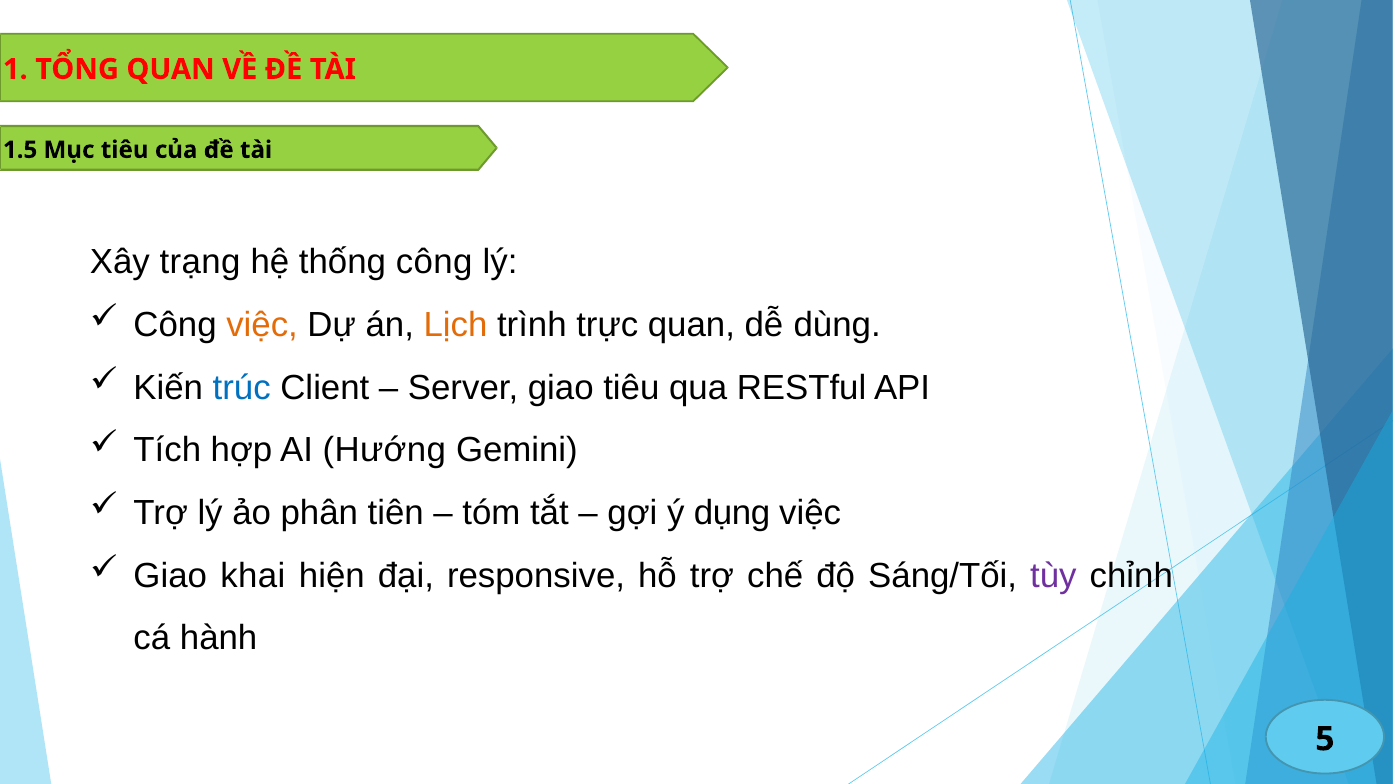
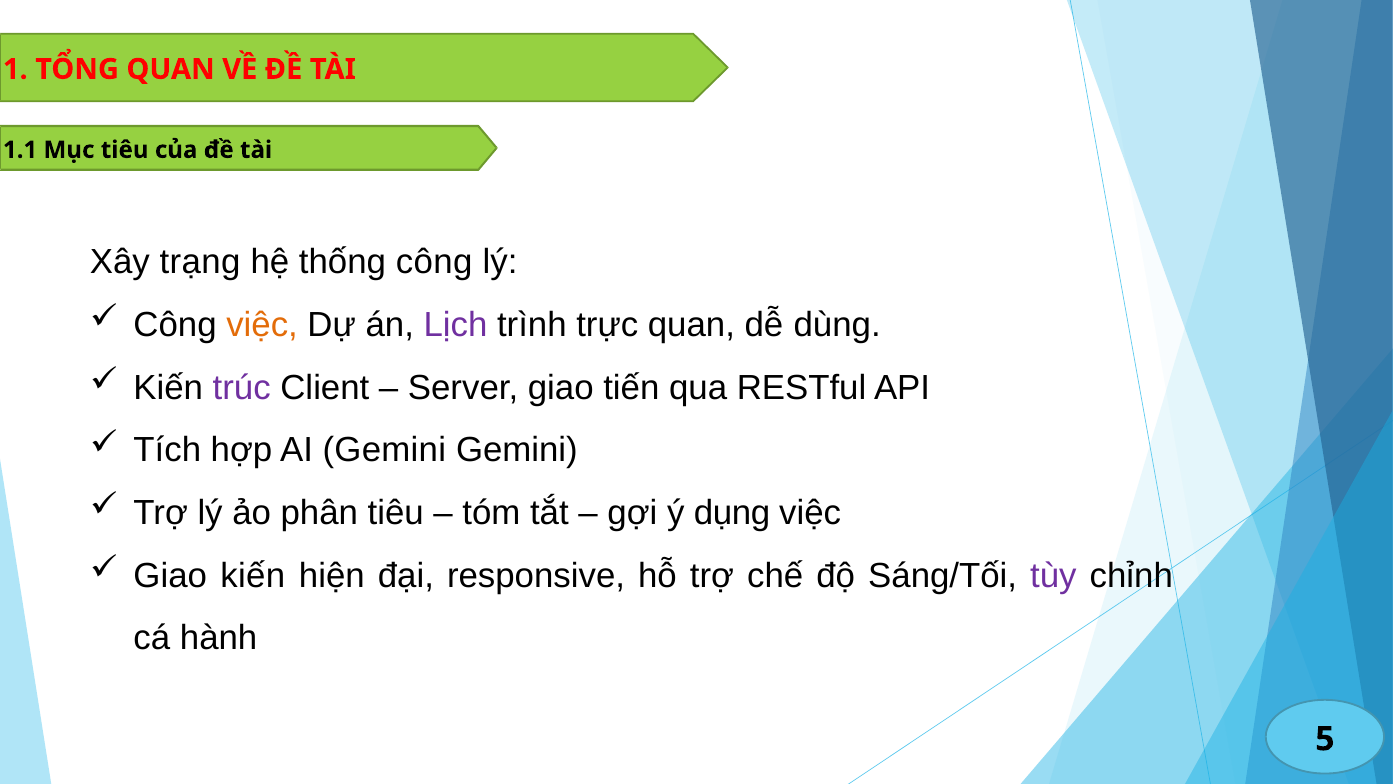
1.5: 1.5 -> 1.1 (20, 150)
Lịch colour: orange -> purple (455, 325)
trúc colour: blue -> purple (242, 387)
giao tiêu: tiêu -> tiến (631, 387)
AI Hướng: Hướng -> Gemini (384, 450)
phân tiên: tiên -> tiêu (396, 513)
Giao khai: khai -> kiến (253, 575)
